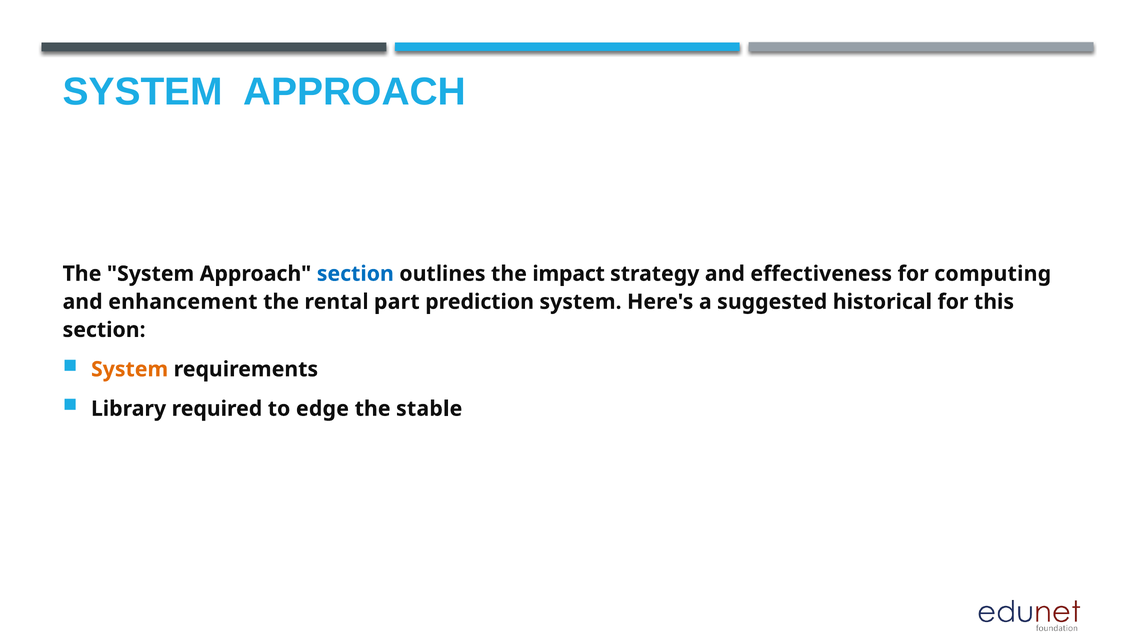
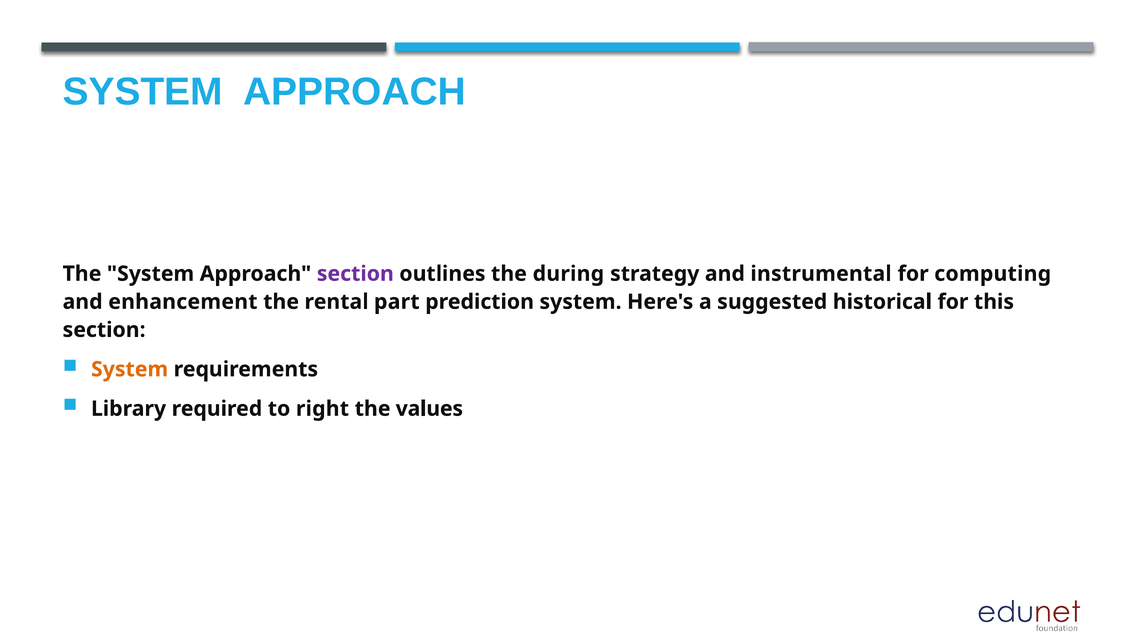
section colour: blue -> purple (355, 274)
impact: impact -> during (568, 274)
effectiveness: effectiveness -> instrumental (821, 274)
edge: edge -> right (322, 409)
stable: stable -> values (429, 409)
